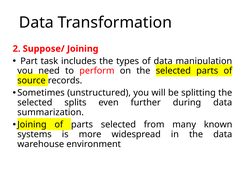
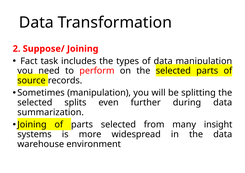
Part: Part -> Fact (29, 61)
Sometimes unstructured: unstructured -> manipulation (99, 93)
known: known -> insight (218, 125)
